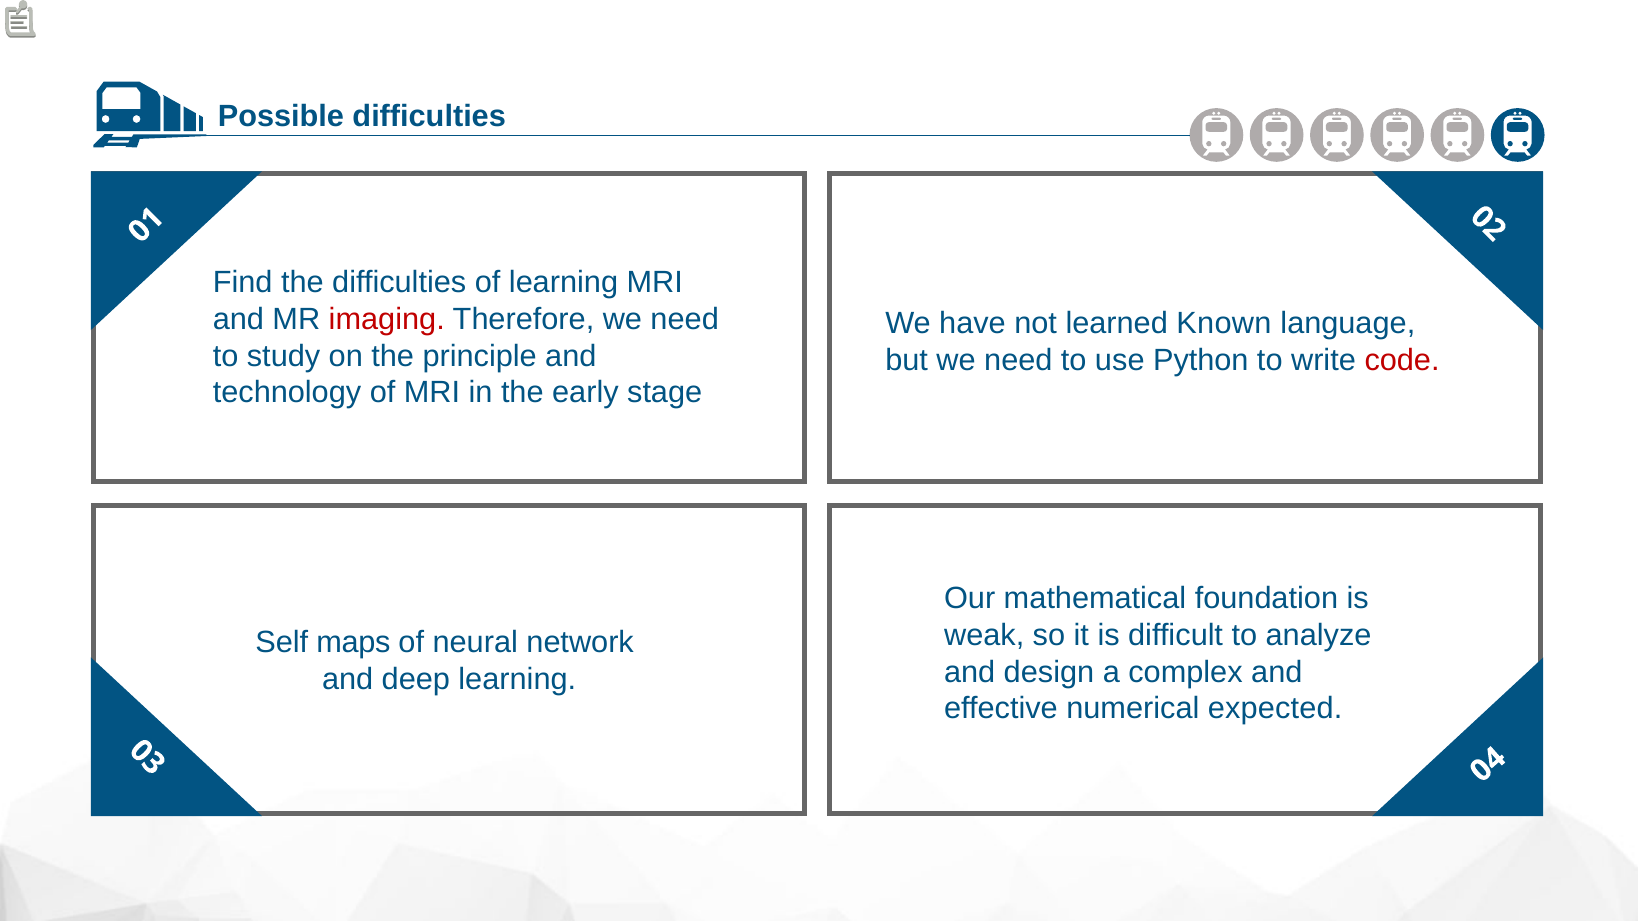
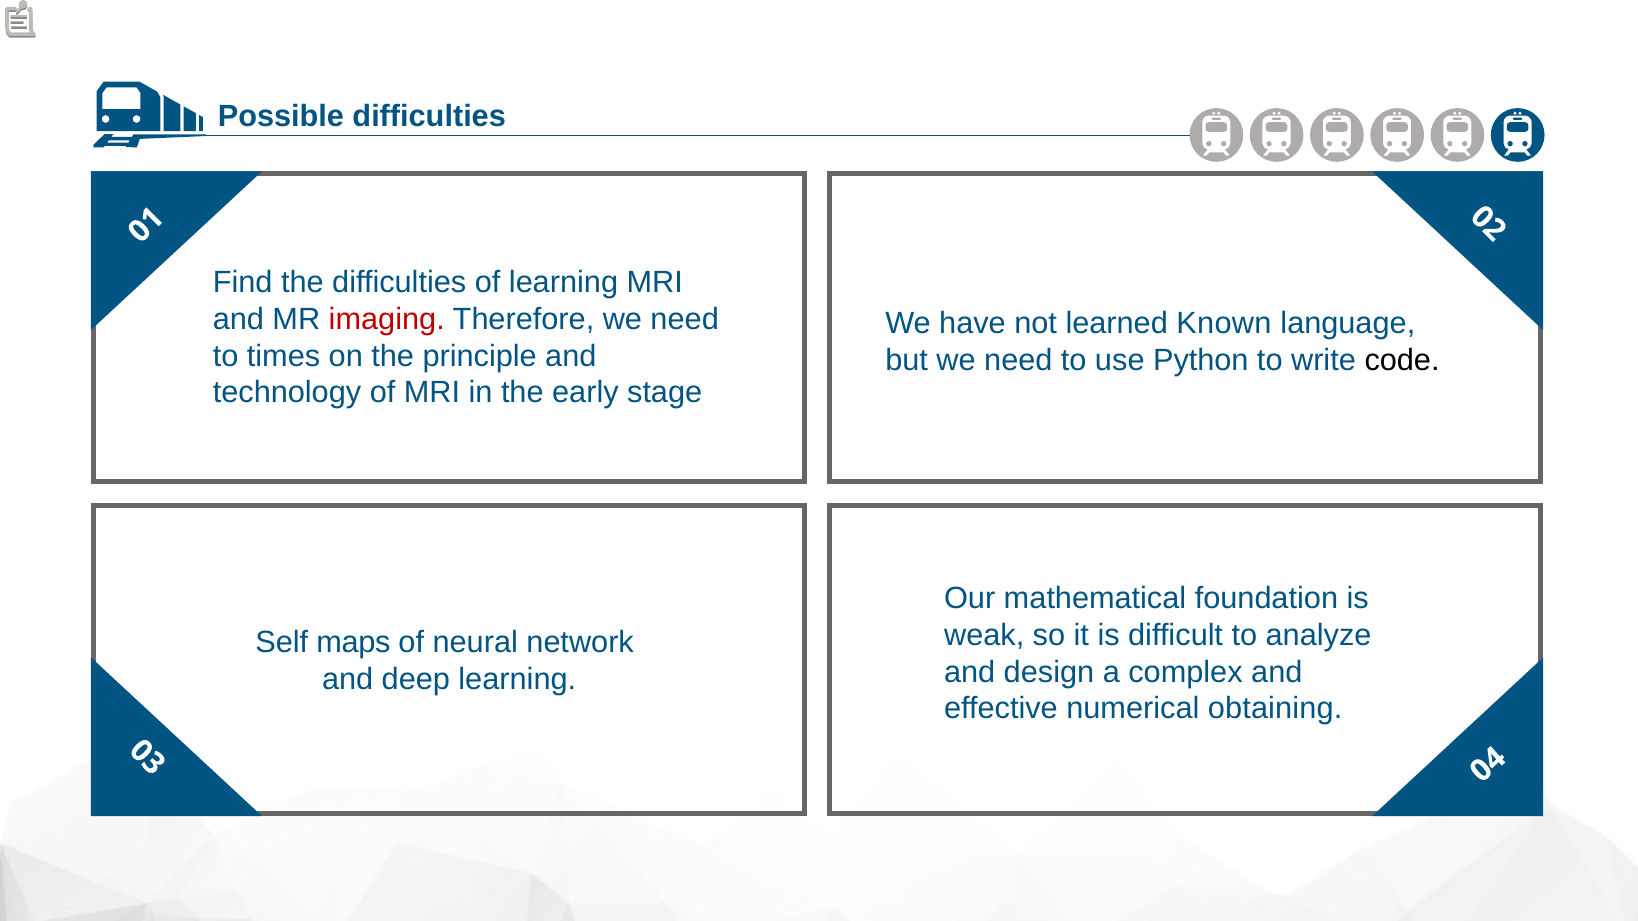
study: study -> times (284, 356)
code colour: red -> black (1402, 360)
expected: expected -> obtaining (1275, 709)
